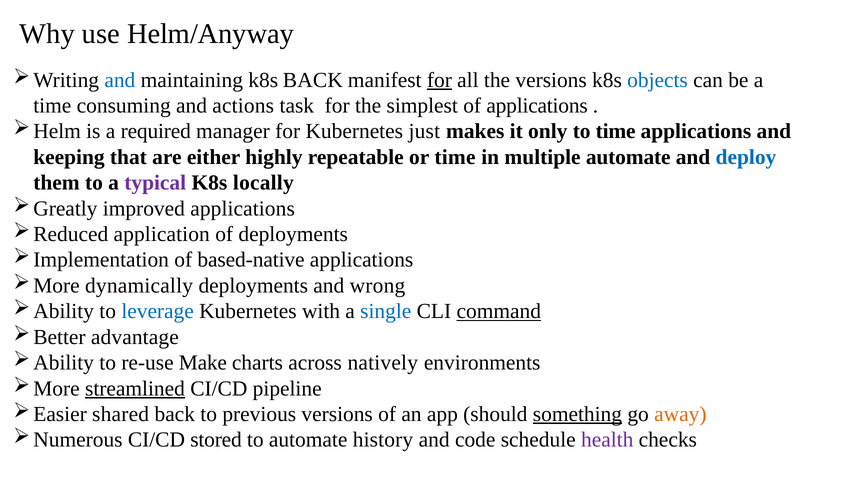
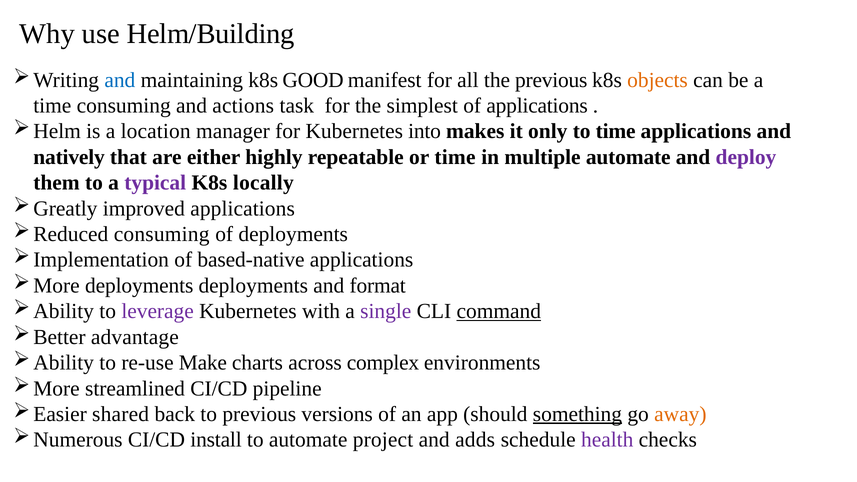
Helm/Anyway: Helm/Anyway -> Helm/Building (211, 34)
k8s BACK: BACK -> GOOD (313, 80)
for underline: present -> none (439, 80)
the versions: versions -> previous (551, 80)
objects colour: blue -> orange (658, 80)
required: required -> location (156, 131)
just: just -> into (425, 131)
keeping: keeping -> natively (69, 157)
deploy colour: blue -> purple (746, 157)
application: application -> consuming (162, 234)
dynamically: dynamically -> deployments (139, 286)
wrong: wrong -> format (378, 286)
leverage colour: blue -> purple (158, 311)
single colour: blue -> purple (386, 311)
natively: natively -> complex (383, 363)
streamlined underline: present -> none (135, 388)
stored: stored -> install (216, 440)
history: history -> project (383, 440)
code: code -> adds (475, 440)
